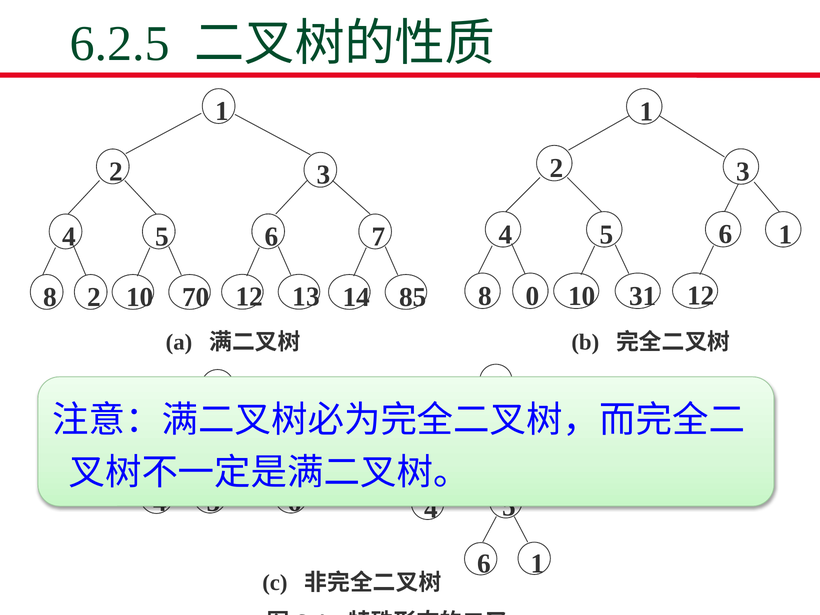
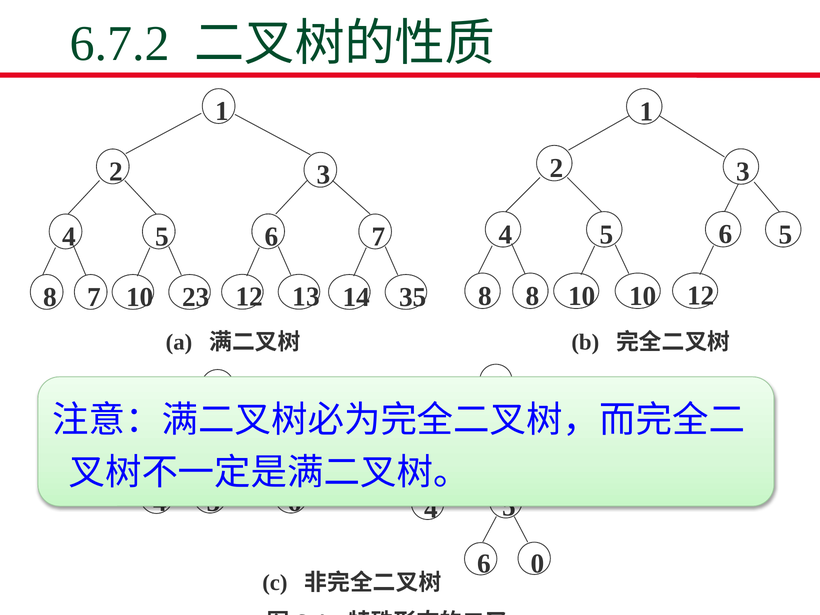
6.2.5: 6.2.5 -> 6.7.2 (120, 44)
1: 1 -> 5 (786, 234)
8 0: 0 -> 8 (533, 296)
10 31: 31 -> 10 (643, 296)
8 2: 2 -> 7 (94, 297)
70: 70 -> 23 (196, 297)
85: 85 -> 35 (413, 297)
1: 1 -> 0 (538, 563)
